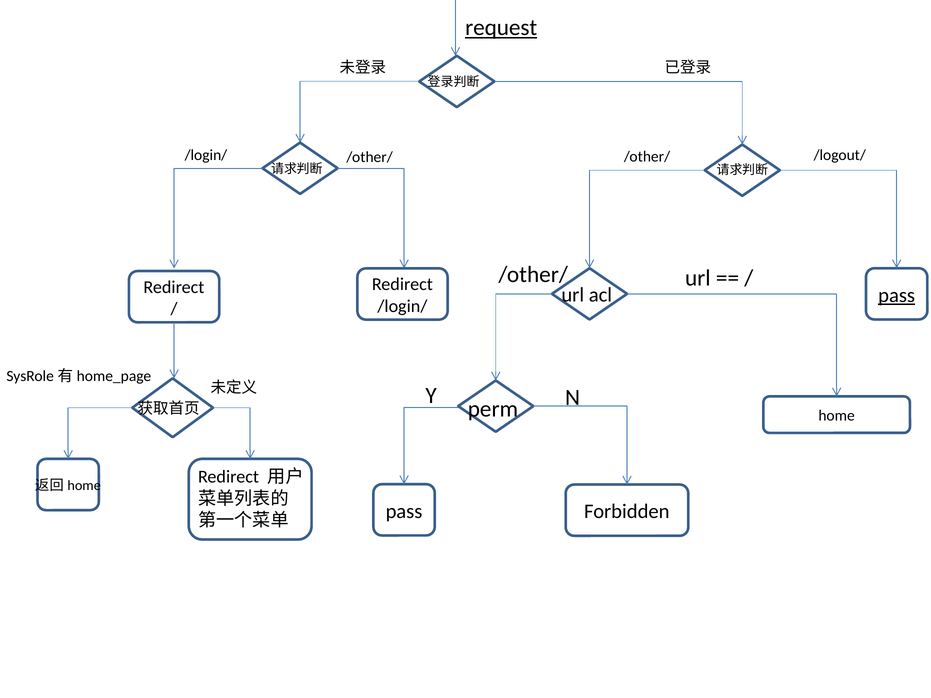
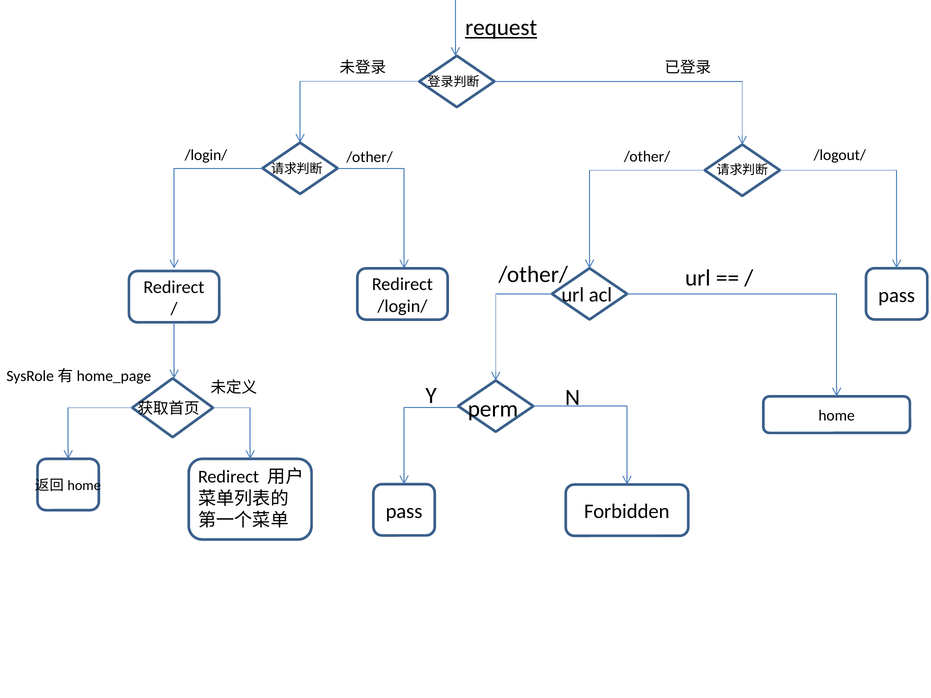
pass underline: present -> none (897, 295)
